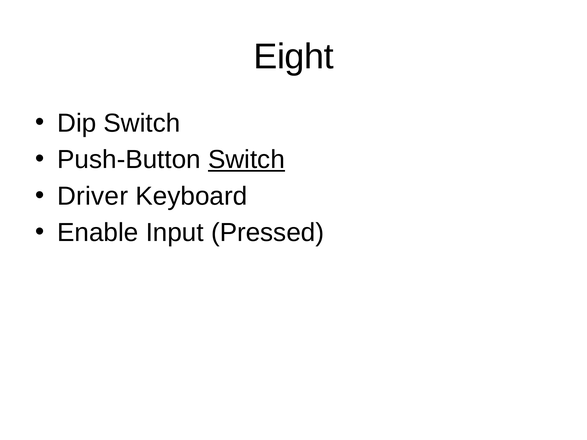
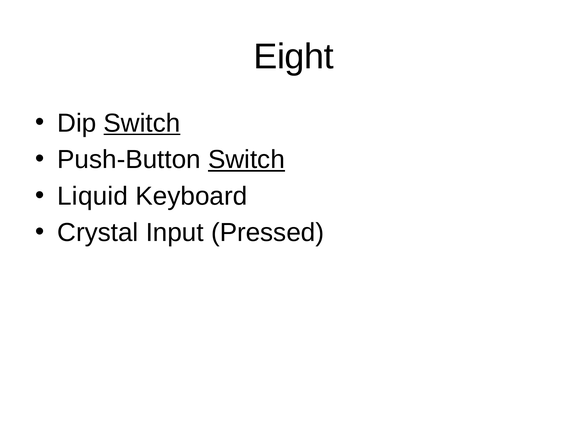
Switch underline: none -> present (142, 123)
Driver: Driver -> Liquid (93, 196)
Enable: Enable -> Crystal (98, 233)
